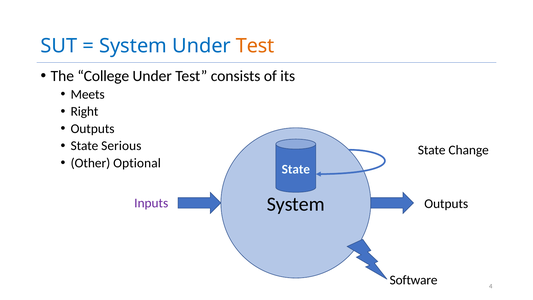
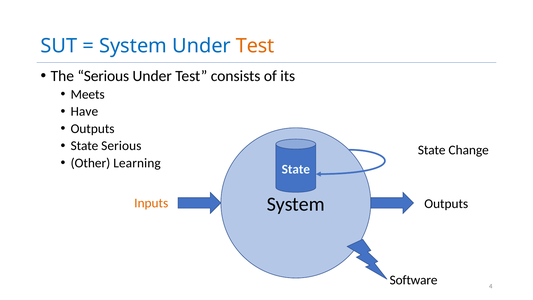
The College: College -> Serious (103, 76)
Right: Right -> Have (84, 111)
Optional: Optional -> Learning (137, 163)
Inputs colour: purple -> orange (151, 203)
